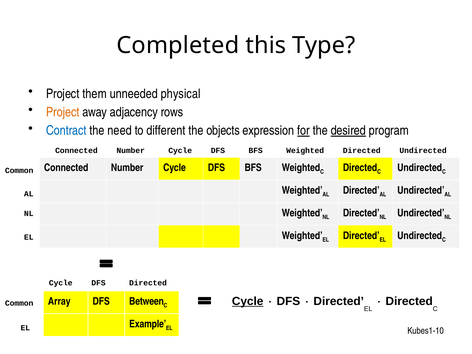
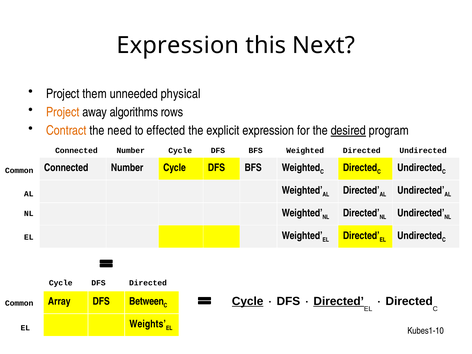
Completed: Completed -> Expression (178, 45)
Type: Type -> Next (324, 45)
adjacency: adjacency -> algorithms (134, 112)
Contract colour: blue -> orange (66, 130)
different: different -> effected (166, 130)
objects: objects -> explicit (223, 130)
for underline: present -> none (304, 130)
Directed underline: none -> present (339, 301)
Example: Example -> Weights (148, 324)
